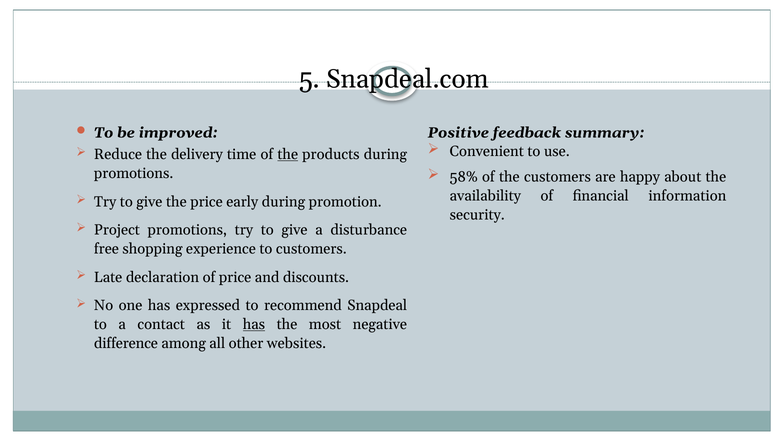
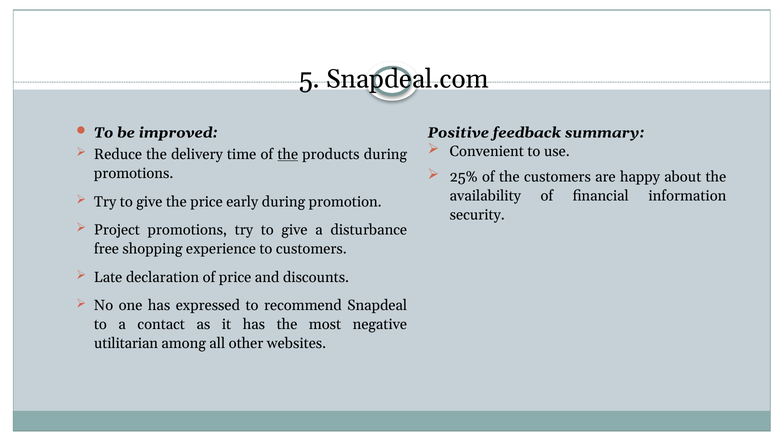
58%: 58% -> 25% (464, 177)
has underline: present -> none (254, 324)
difference: difference -> utilitarian (126, 343)
